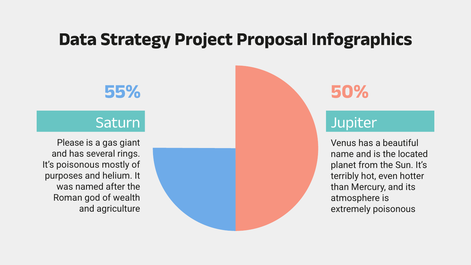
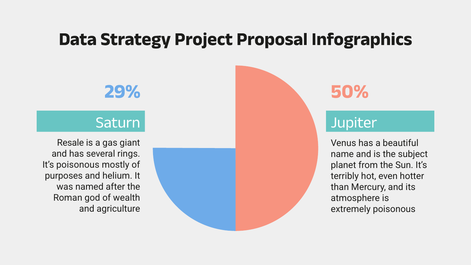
55%: 55% -> 29% (123, 91)
Please: Please -> Resale (70, 143)
located: located -> subject (413, 154)
